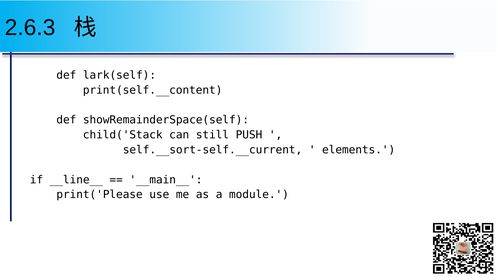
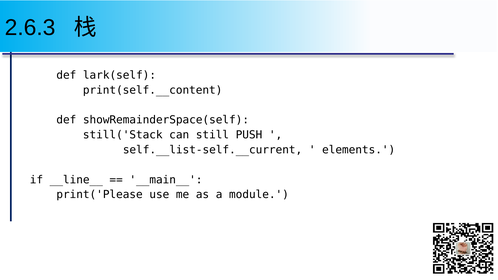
child('Stack: child('Stack -> still('Stack (123, 135)
self.__sort-self.__current: self.__sort-self.__current -> self.__list-self.__current (213, 150)
